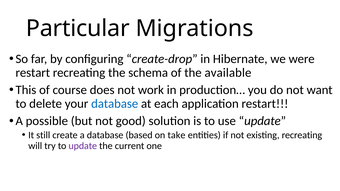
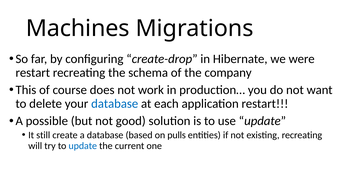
Particular: Particular -> Machines (78, 29)
available: available -> company (228, 73)
take: take -> pulls (177, 135)
update colour: purple -> blue (83, 146)
